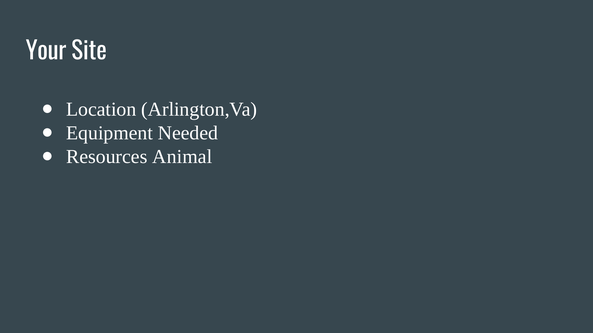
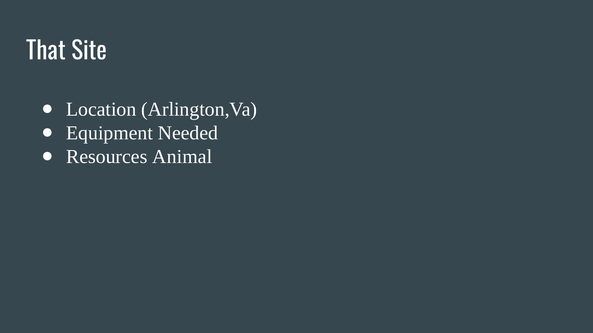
Your: Your -> That (46, 51)
